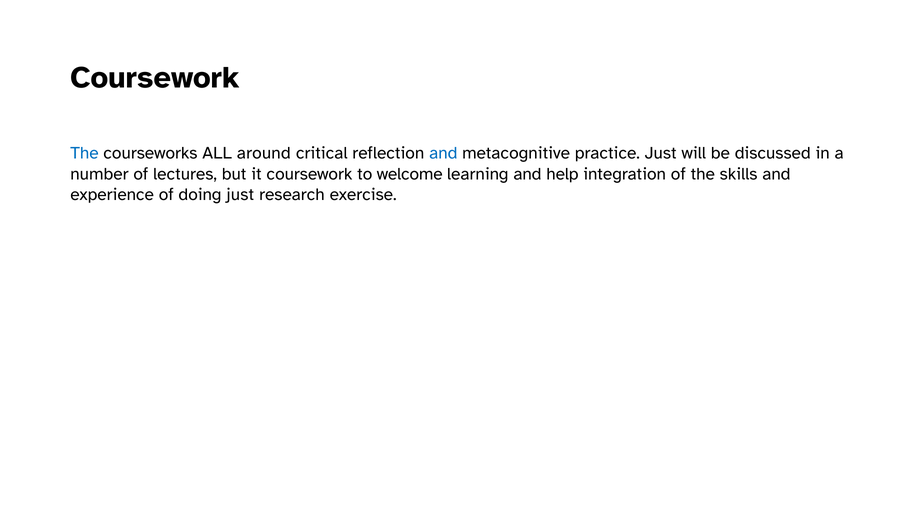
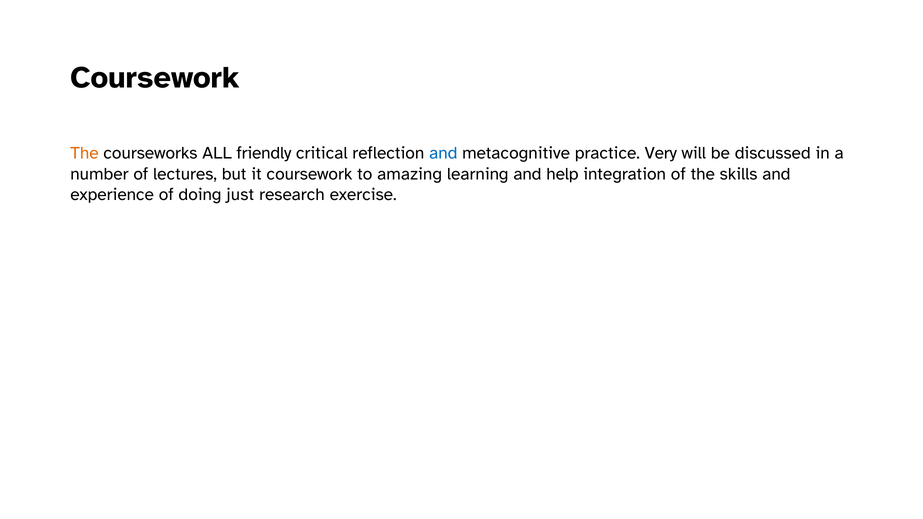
The colour: blue -> orange (84, 153)
around: around -> friendly (264, 153)
practice Just: Just -> Very (661, 153)
welcome: welcome -> amazing (410, 174)
